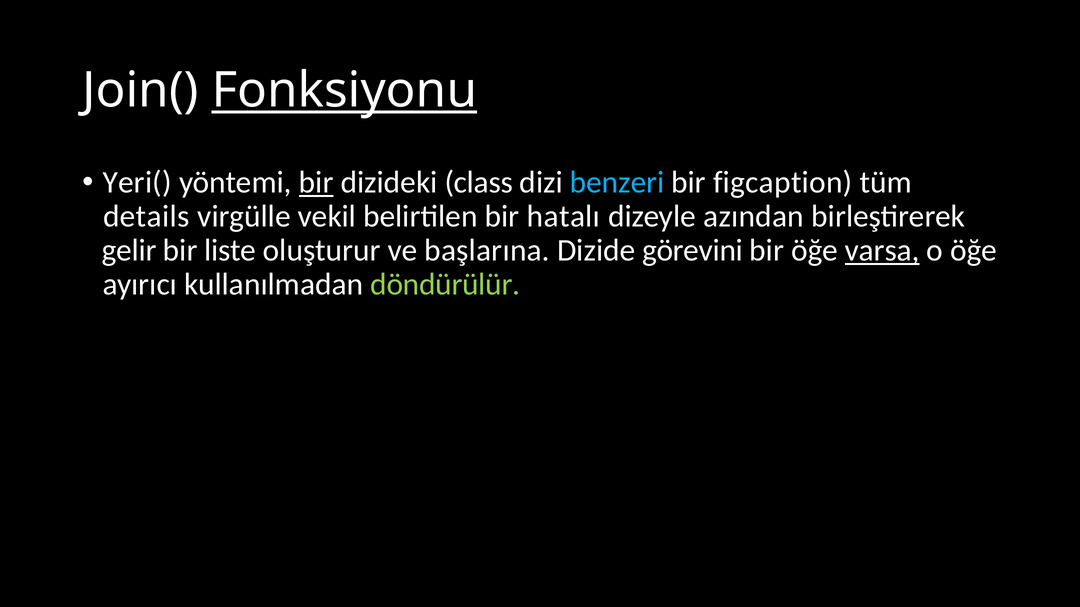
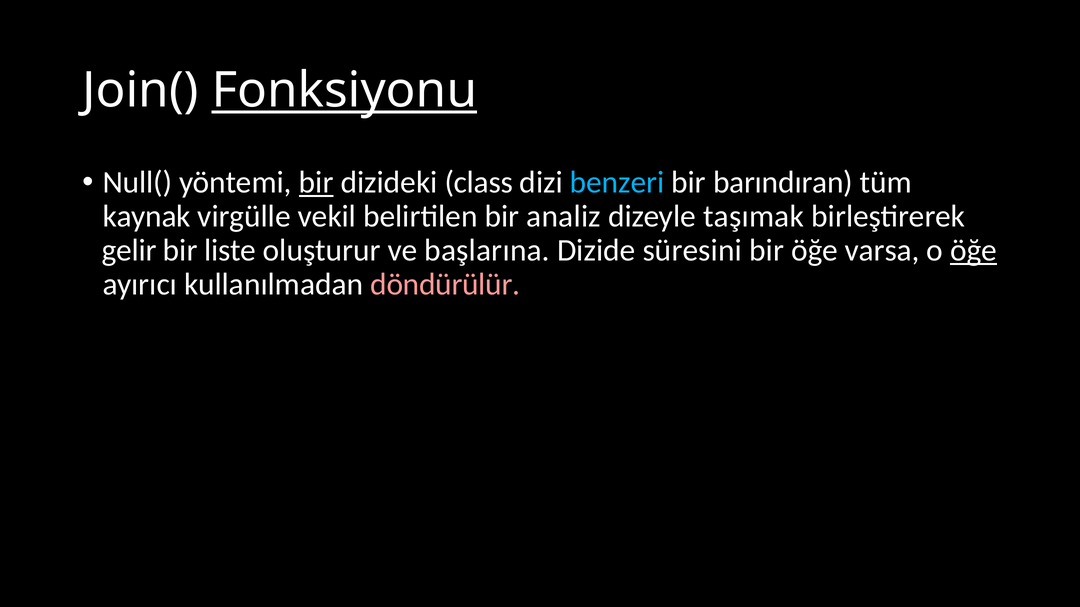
Yeri(: Yeri( -> Null( (137, 183)
figcaption: figcaption -> barındıran (783, 183)
details: details -> kaynak (147, 217)
hatalı: hatalı -> analiz (564, 217)
azından: azından -> taşımak (754, 217)
görevini: görevini -> süresini (692, 251)
varsa underline: present -> none (882, 251)
öğe underline: none -> present (974, 251)
döndürülür colour: light green -> pink (445, 285)
